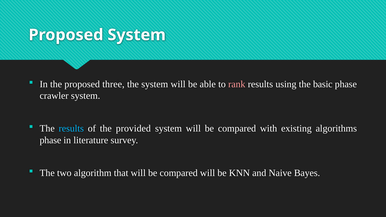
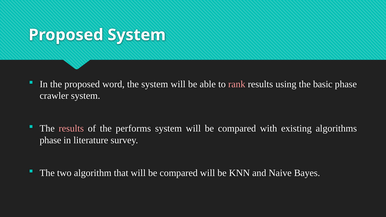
three: three -> word (113, 84)
results colour: light blue -> pink (71, 129)
provided: provided -> performs (133, 129)
